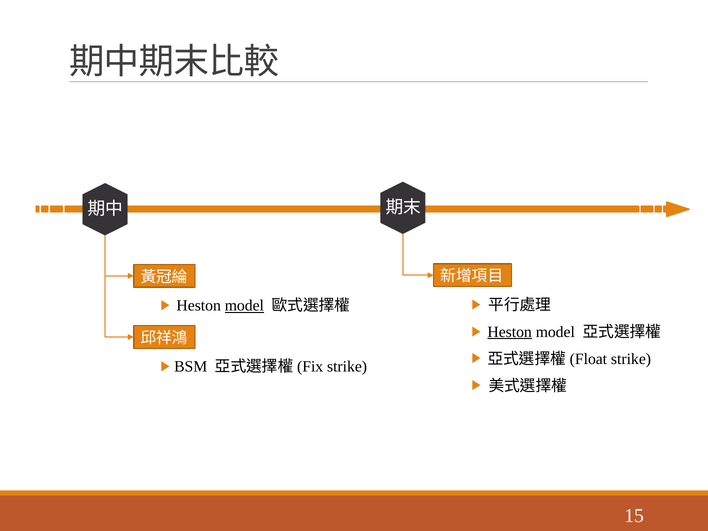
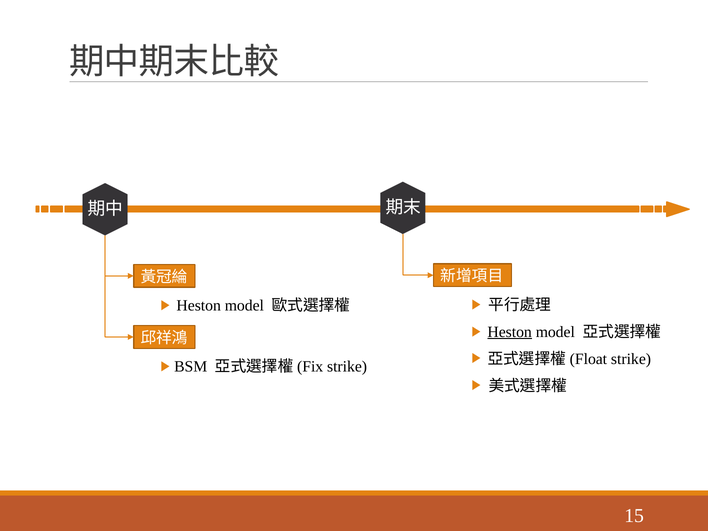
model underline: present -> none (244, 306)
